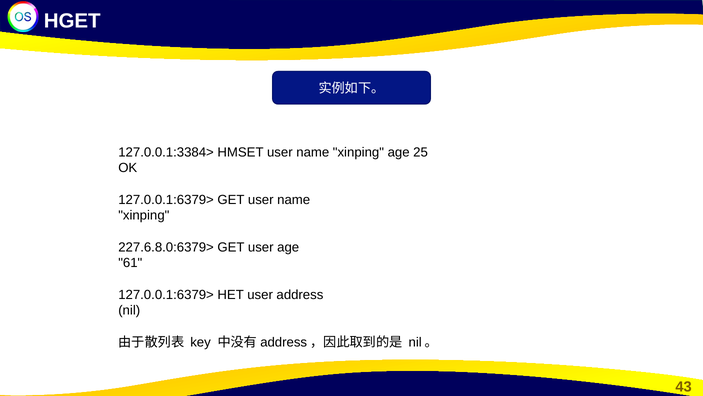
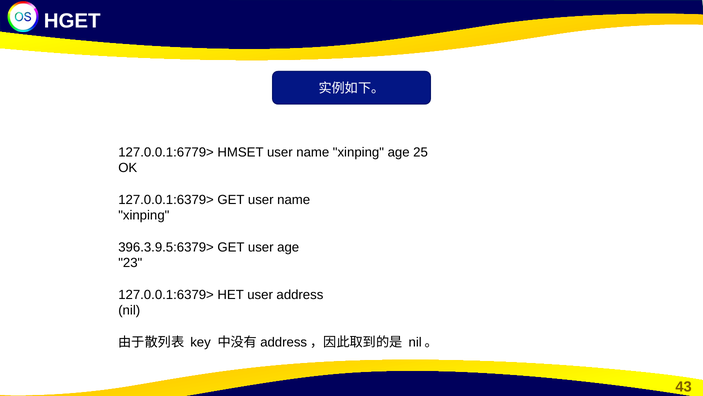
127.0.0.1:3384>: 127.0.0.1:3384> -> 127.0.0.1:6779> (166, 152)
227.6.8.0:6379>: 227.6.8.0:6379> -> 396.3.9.5:6379> (166, 247)
61: 61 -> 23 (130, 263)
